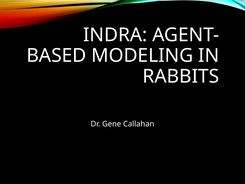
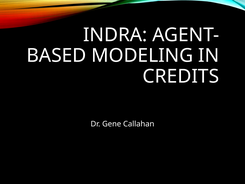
RABBITS: RABBITS -> CREDITS (181, 76)
